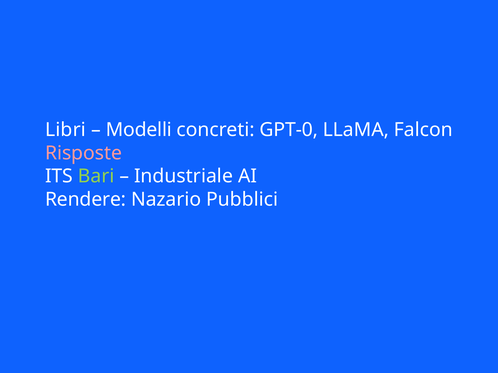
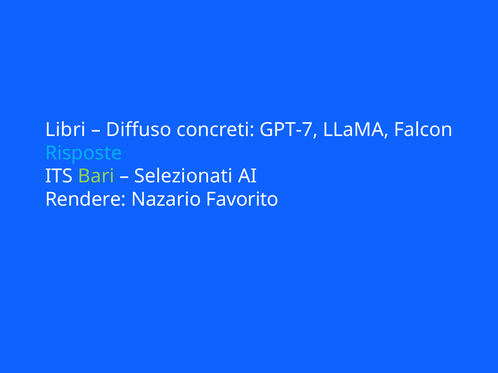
Modelli: Modelli -> Diffuso (139, 130)
GPT-0: GPT-0 -> GPT-7 (289, 130)
Risposte colour: pink -> light blue (84, 153)
Industriale: Industriale -> Selezionati (183, 176)
Pubblici: Pubblici -> Favorito (242, 200)
